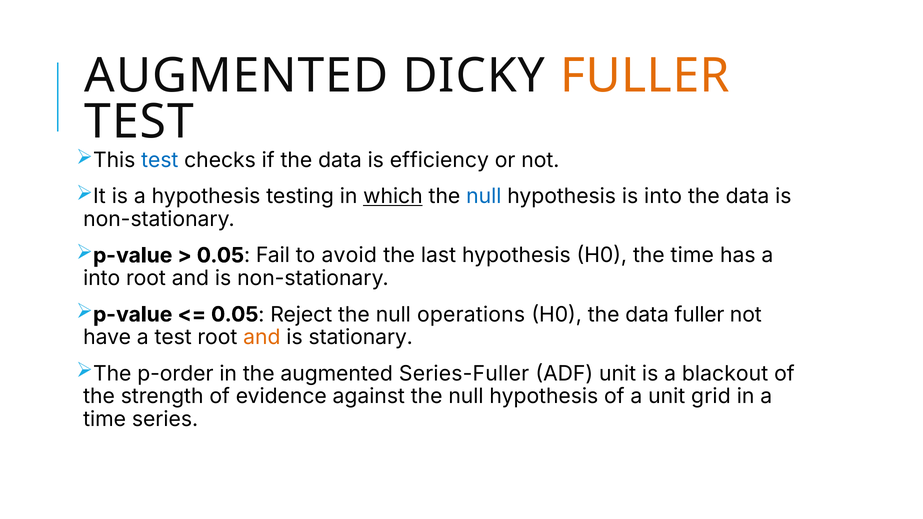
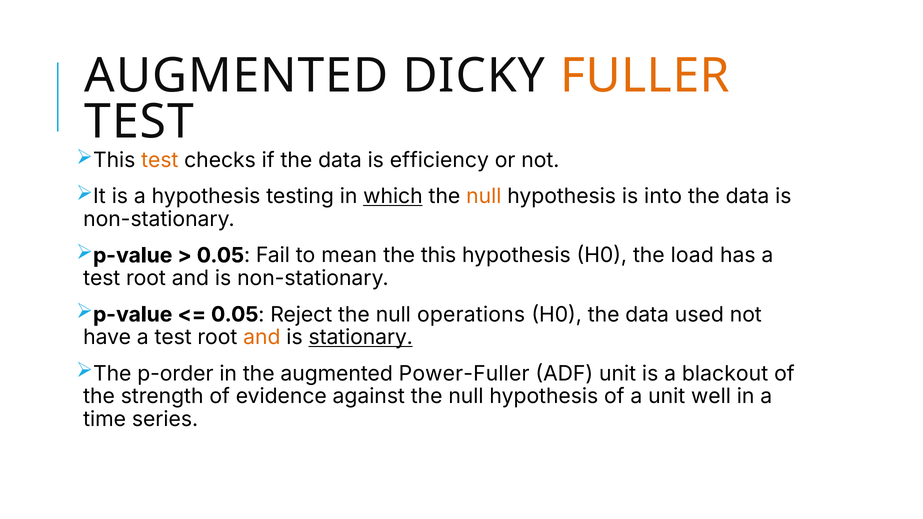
test colour: blue -> orange (160, 160)
null colour: blue -> orange (484, 196)
avoid: avoid -> mean (349, 256)
the last: last -> this (439, 256)
the time: time -> load (692, 256)
into: into -> test (102, 278)
data fuller: fuller -> used (699, 315)
stationary underline: none -> present (361, 337)
Series-Fuller: Series-Fuller -> Power-Fuller (464, 374)
grid: grid -> well (711, 397)
